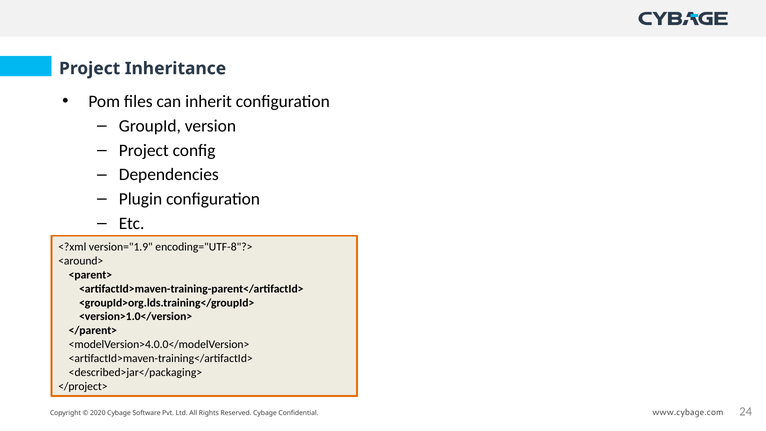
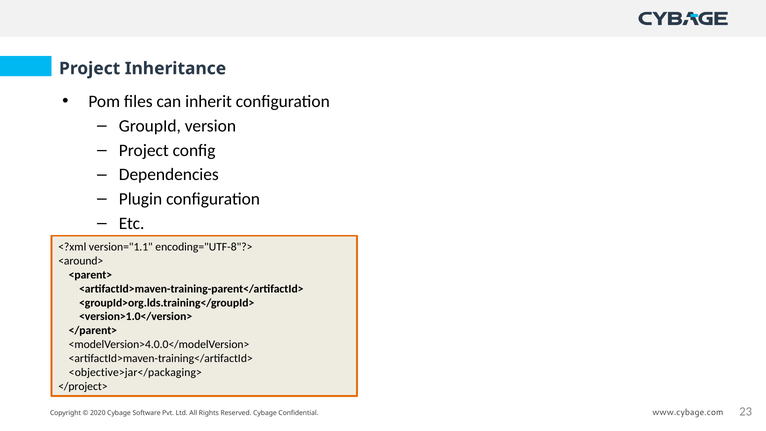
version="1.9: version="1.9 -> version="1.1 (121, 247)
<described>jar</packaging>: <described>jar</packaging> -> <objective>jar</packaging> (135, 372)
24: 24 -> 23 (746, 412)
